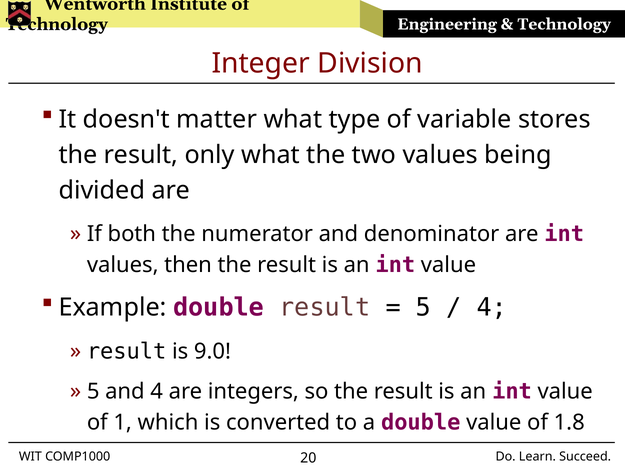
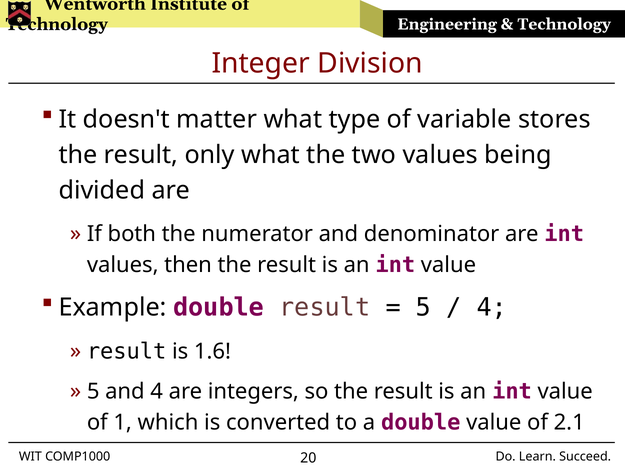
9.0: 9.0 -> 1.6 (212, 351)
1.8: 1.8 -> 2.1 (569, 422)
